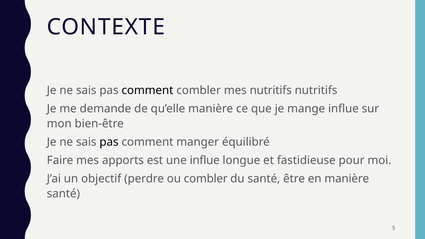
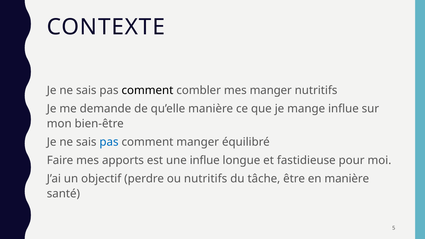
mes nutritifs: nutritifs -> manger (271, 90)
pas colour: black -> blue (109, 142)
ou combler: combler -> nutritifs (206, 179)
du santé: santé -> tâche (264, 179)
